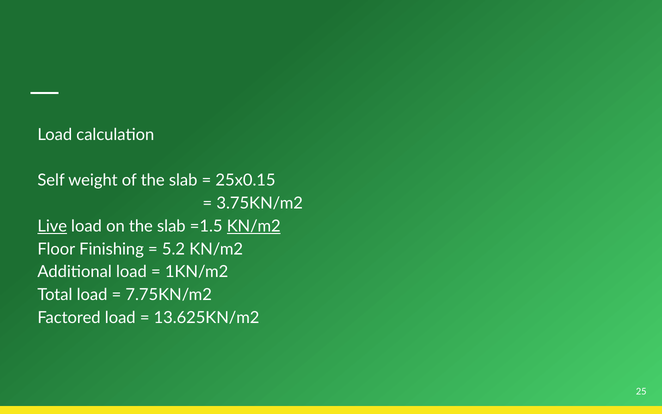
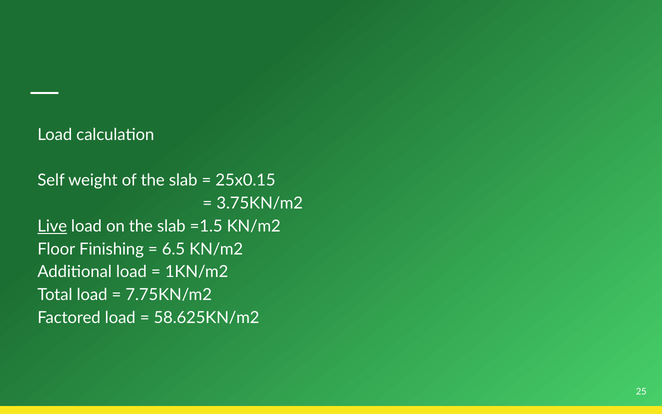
KN/m2 underline: present -> none (254, 226)
5.2: 5.2 -> 6.5 (173, 249)
13.625KN/m2: 13.625KN/m2 -> 58.625KN/m2 (207, 317)
